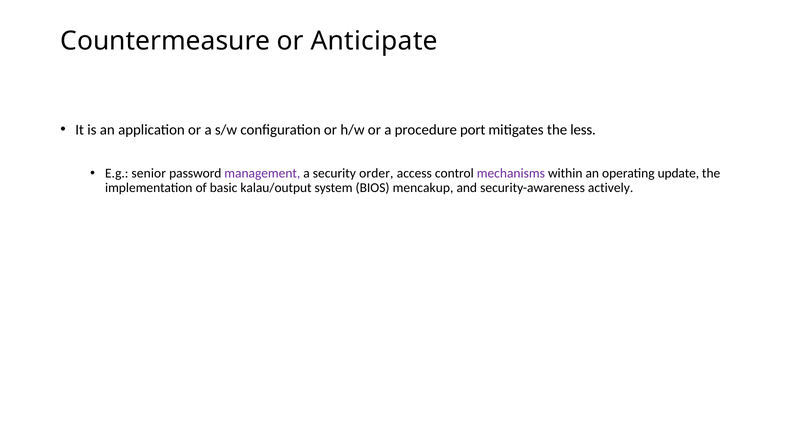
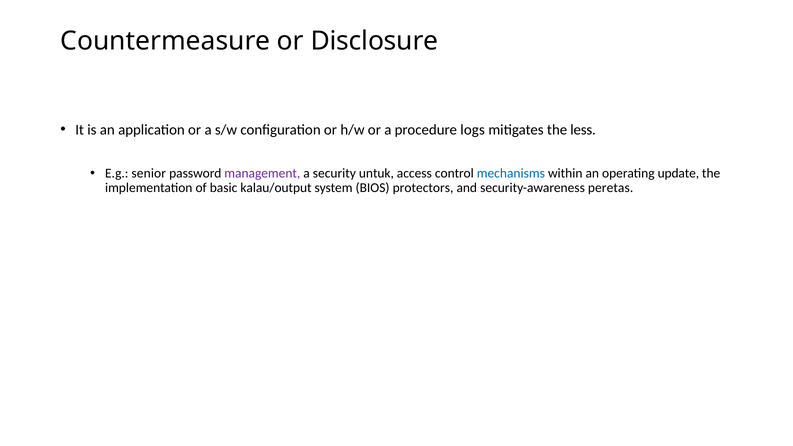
Anticipate: Anticipate -> Disclosure (374, 41)
port: port -> logs (473, 130)
order: order -> untuk (376, 173)
mechanisms colour: purple -> blue (511, 173)
mencakup: mencakup -> protectors (423, 188)
actively: actively -> peretas (611, 188)
